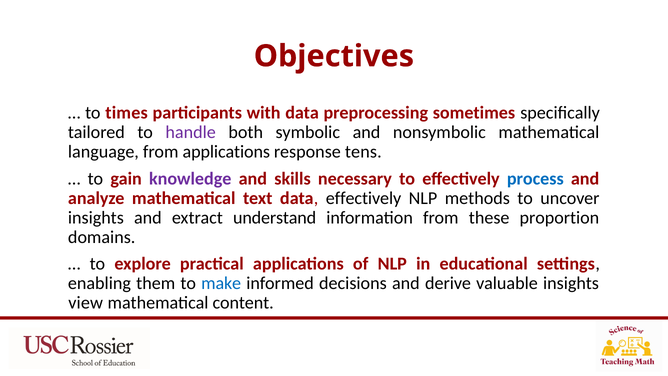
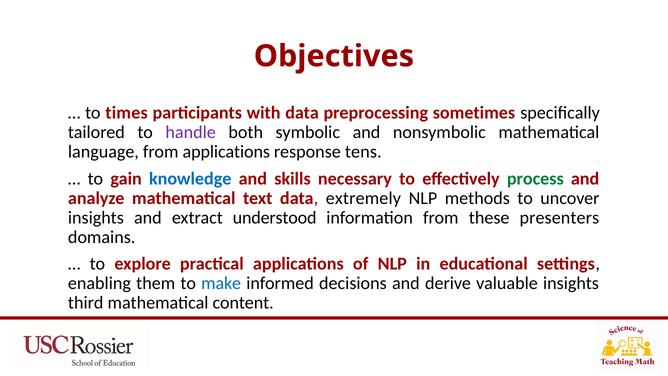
knowledge colour: purple -> blue (190, 178)
process colour: blue -> green (535, 178)
data effectively: effectively -> extremely (363, 198)
understand: understand -> understood (275, 217)
proportion: proportion -> presenters (559, 217)
view: view -> third (86, 303)
